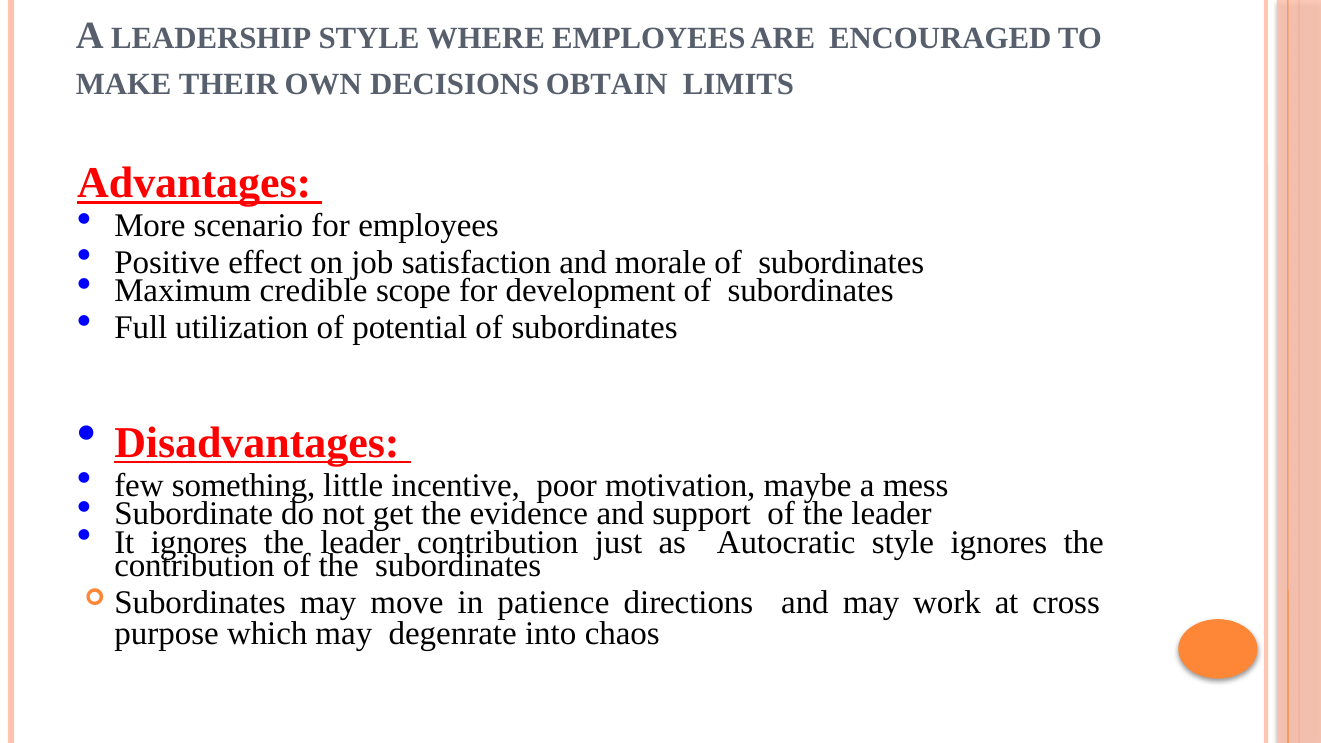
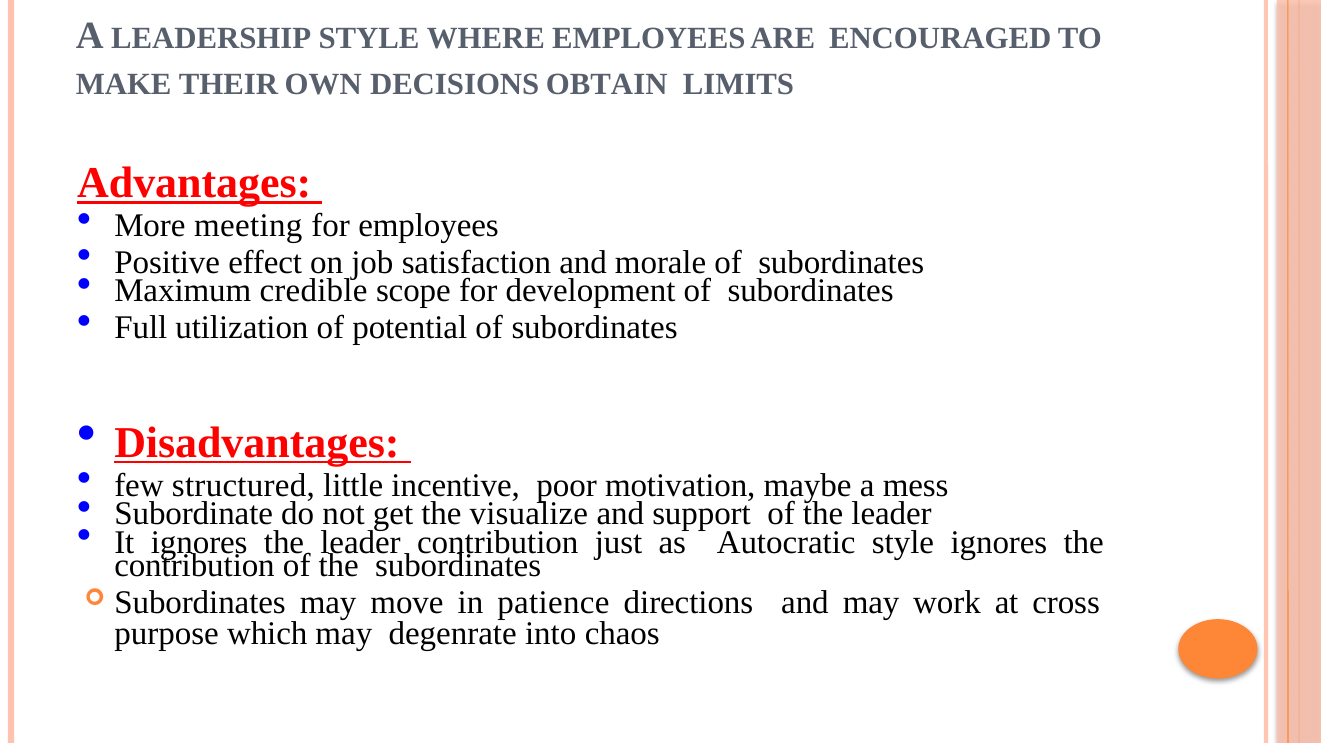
scenario: scenario -> meeting (248, 226)
something: something -> structured (243, 485)
evidence: evidence -> visualize (529, 514)
